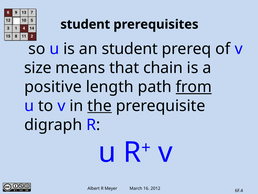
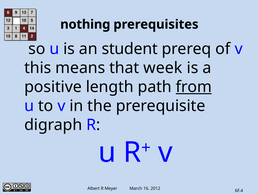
student: student -> nothing (85, 24)
size: size -> this (38, 68)
chain: chain -> week (163, 68)
the underline: present -> none (100, 106)
